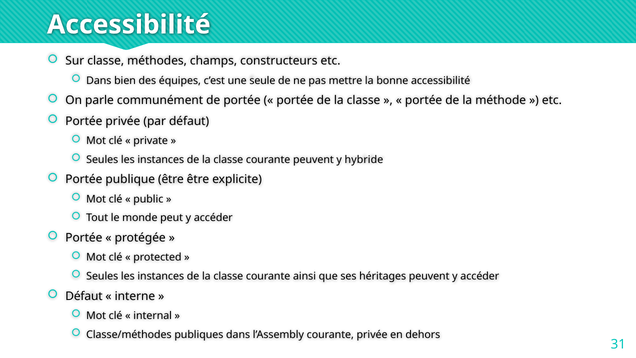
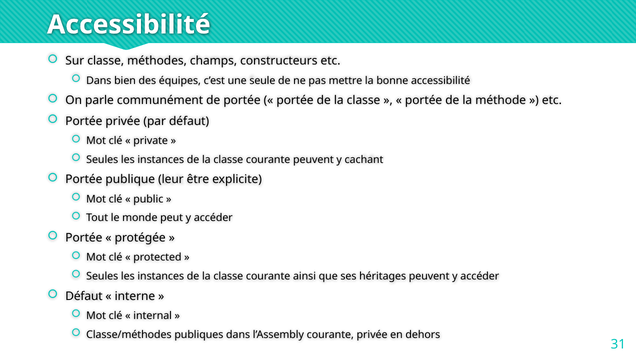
hybride: hybride -> cachant (364, 159)
publique être: être -> leur (171, 179)
